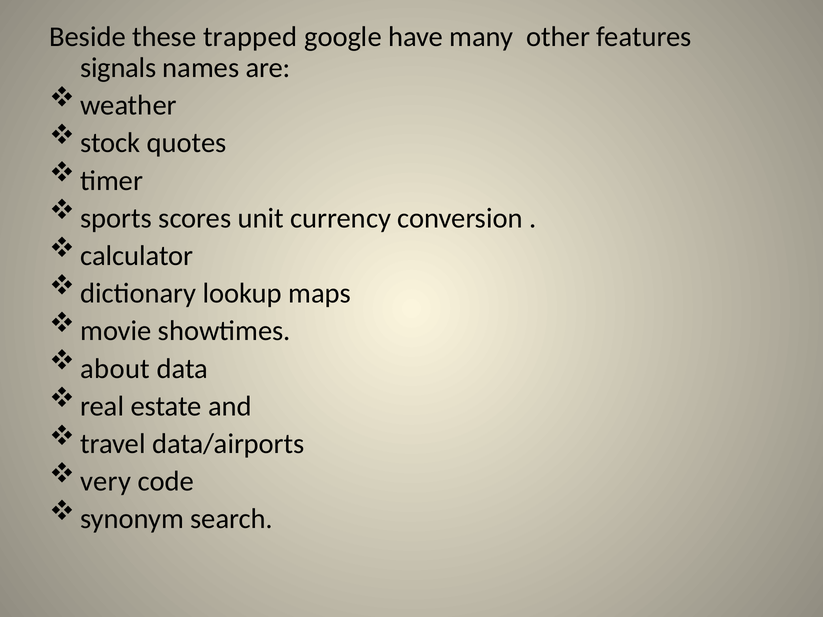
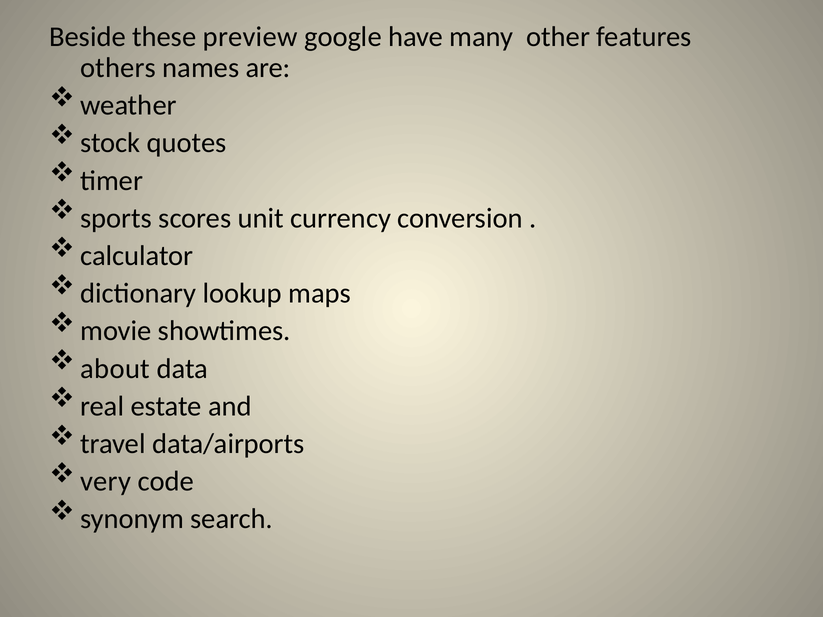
trapped: trapped -> preview (250, 37)
signals: signals -> others (118, 68)
